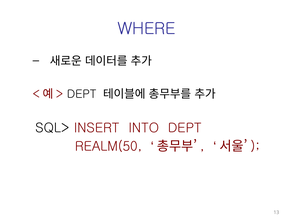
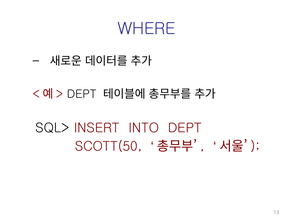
REALM(50: REALM(50 -> SCOTT(50 (109, 146)
